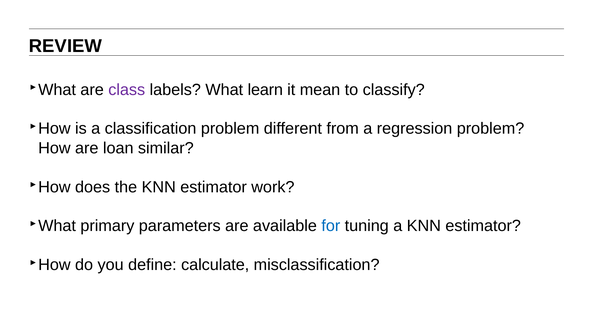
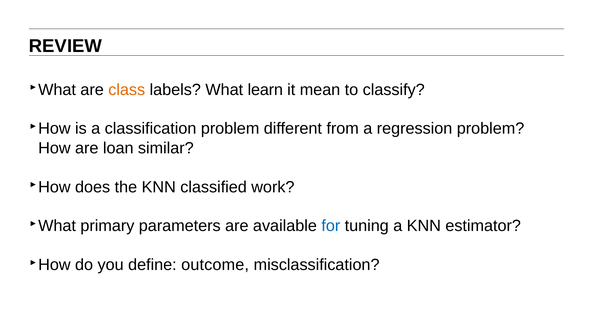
class colour: purple -> orange (127, 90)
the KNN estimator: estimator -> classified (214, 187)
calculate: calculate -> outcome (215, 265)
